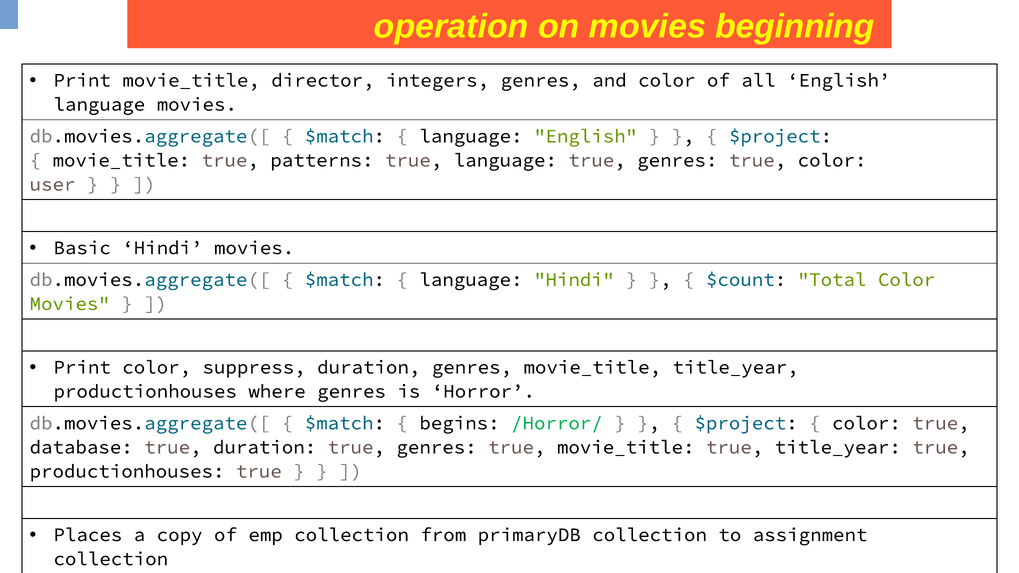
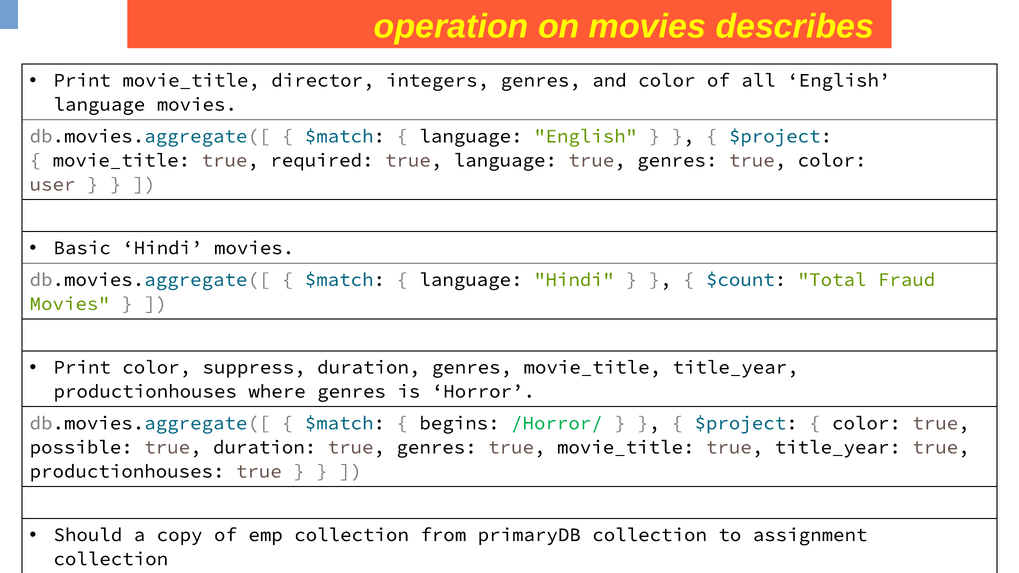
beginning: beginning -> describes (795, 27)
patterns: patterns -> required (322, 160)
Total Color: Color -> Fraud (907, 280)
database: database -> possible (81, 447)
Places: Places -> Should (88, 535)
